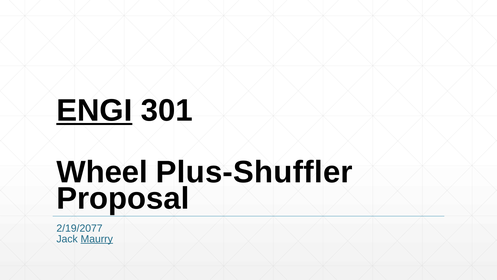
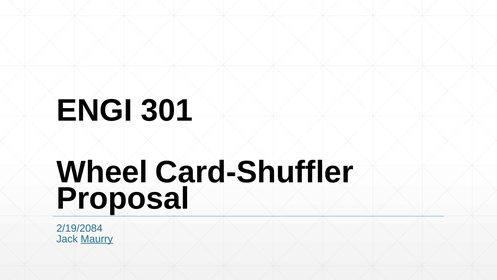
ENGI underline: present -> none (94, 110)
Plus-Shuffler: Plus-Shuffler -> Card-Shuffler (254, 172)
2/19/2077: 2/19/2077 -> 2/19/2084 (80, 228)
